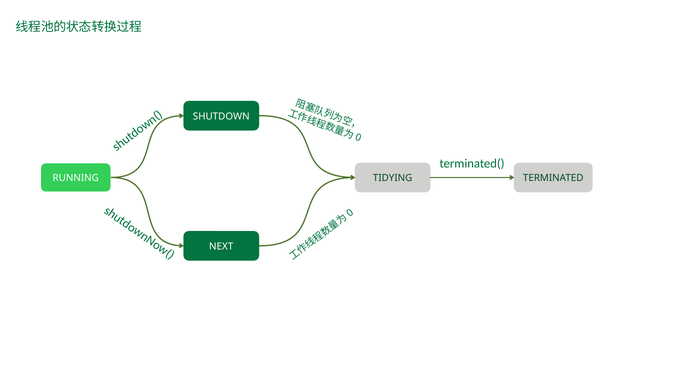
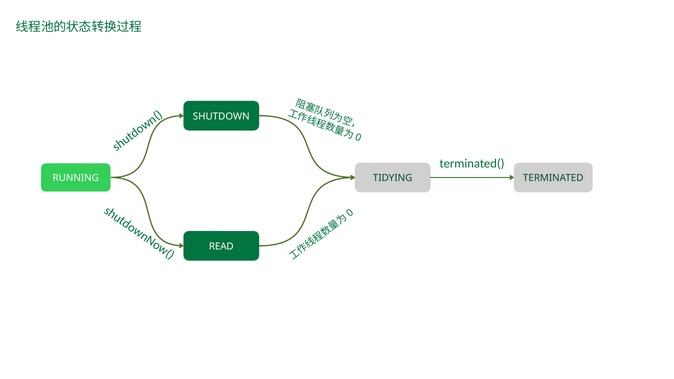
NEXT: NEXT -> READ (221, 247)
